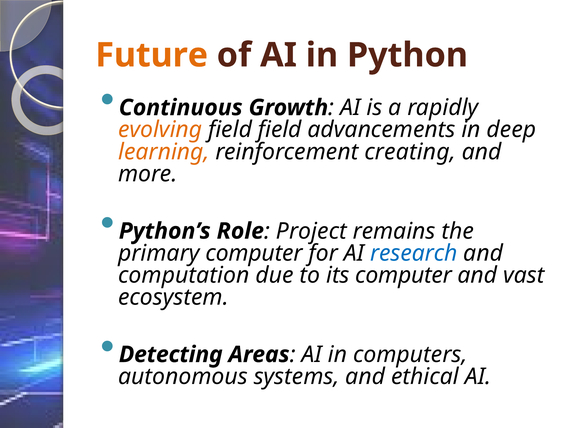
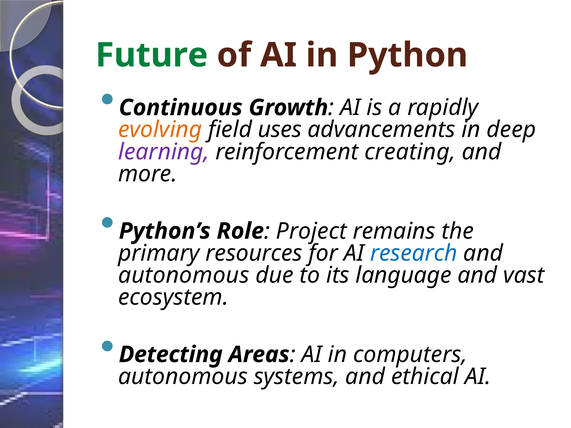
Future colour: orange -> green (152, 55)
field field: field -> uses (280, 130)
learning colour: orange -> purple (164, 152)
primary computer: computer -> resources (254, 253)
computation: computation -> autonomous (184, 275)
its computer: computer -> language (404, 275)
